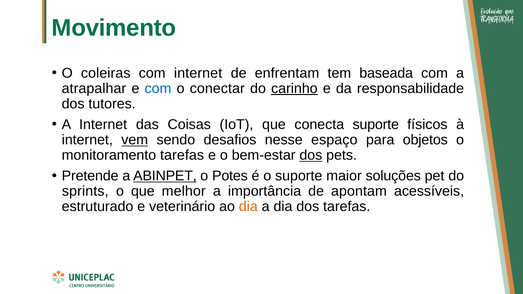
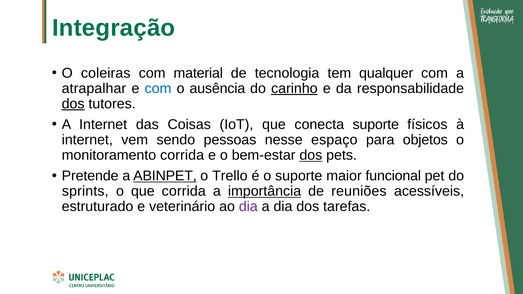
Movimento: Movimento -> Integração (114, 28)
com internet: internet -> material (198, 73)
enfrentam: enfrentam -> tecnologia (287, 73)
baseada: baseada -> qualquer (386, 73)
conectar: conectar -> ausência (217, 88)
dos underline: none -> present (73, 104)
vem underline: present -> none (135, 140)
desafios: desafios -> pessoas (230, 140)
monitoramento tarefas: tarefas -> corrida (182, 155)
Potes: Potes -> Trello (230, 176)
soluções: soluções -> funcional (393, 176)
que melhor: melhor -> corrida (184, 191)
importância underline: none -> present (265, 191)
apontam: apontam -> reuniões (359, 191)
dia colour: orange -> purple (248, 207)
